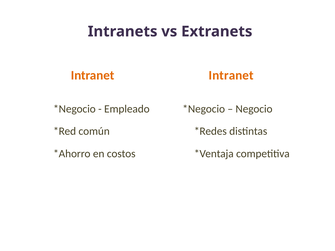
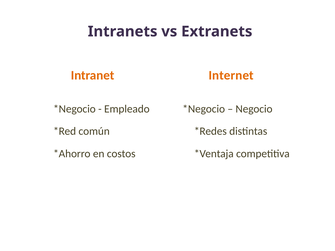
Intranet Intranet: Intranet -> Internet (231, 75)
